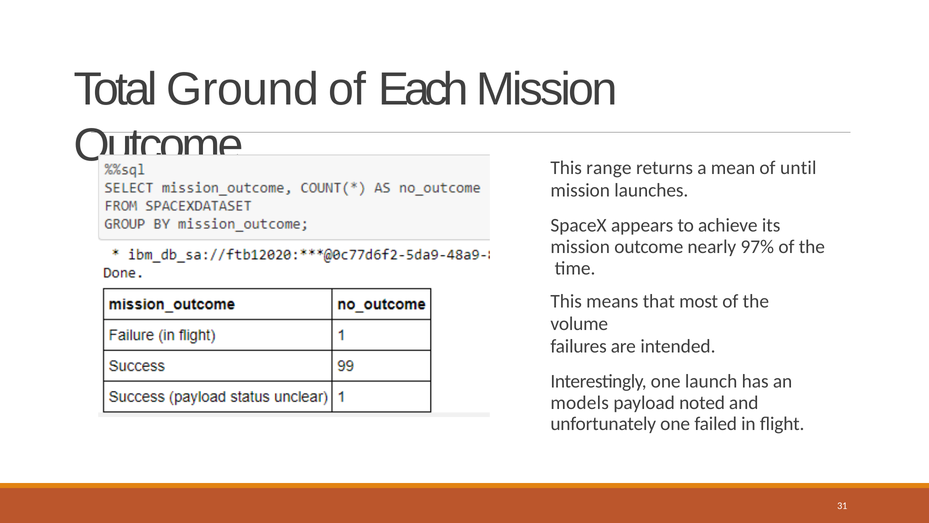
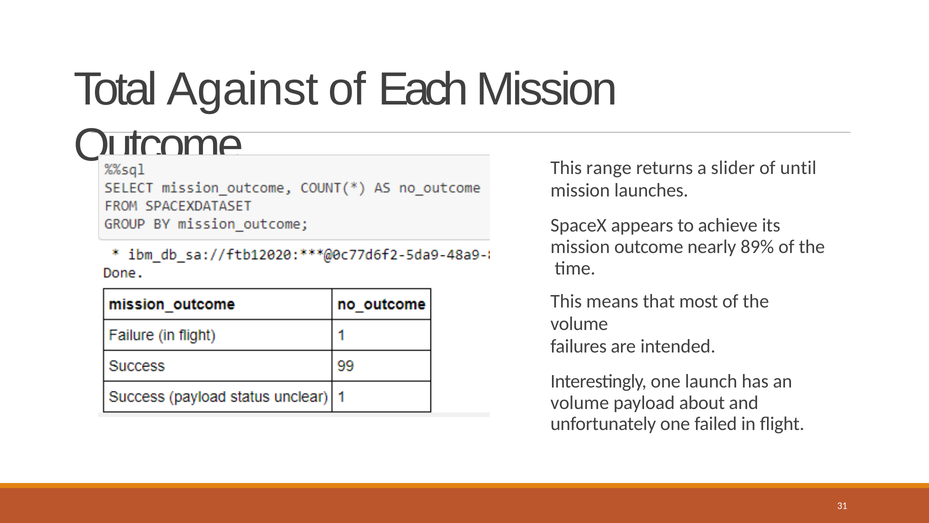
Ground: Ground -> Against (243, 89)
mean: mean -> slider (733, 168)
97%: 97% -> 89% (757, 247)
models: models -> volume (580, 402)
noted: noted -> about (702, 402)
